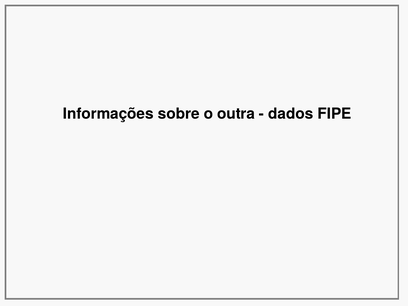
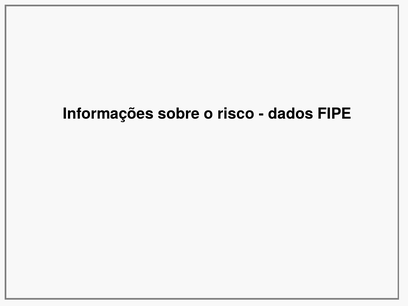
outra: outra -> risco (236, 114)
